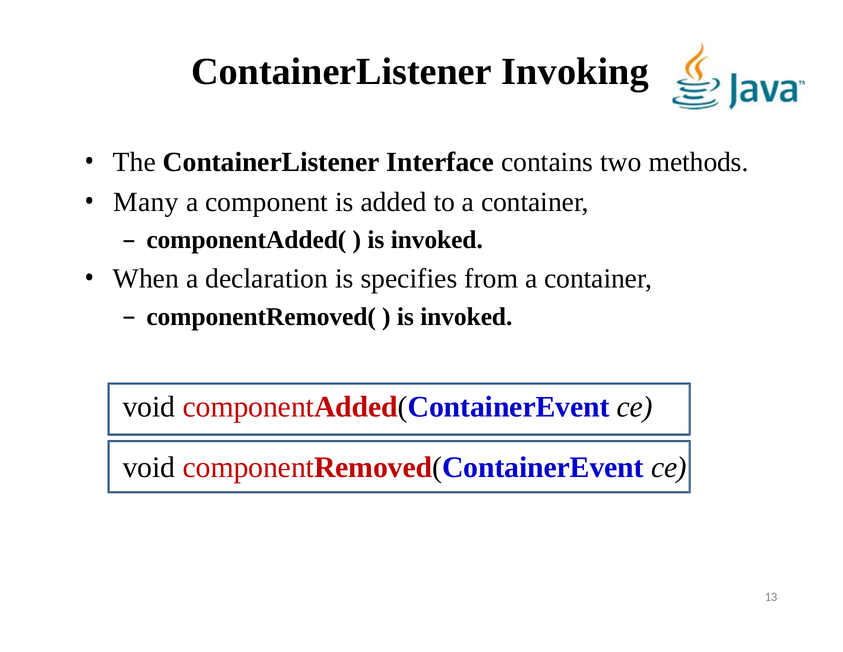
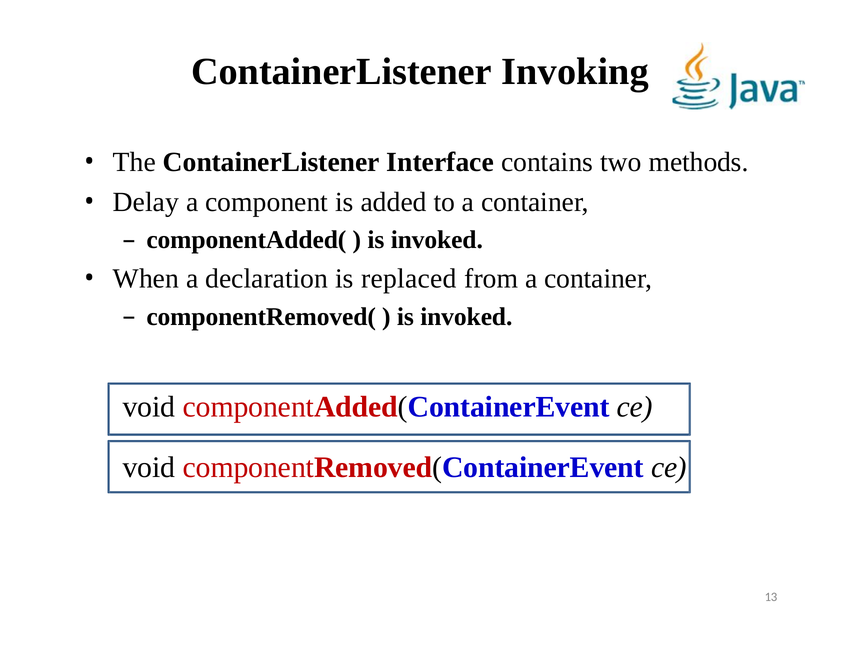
Many: Many -> Delay (146, 202)
specifies: specifies -> replaced (409, 278)
